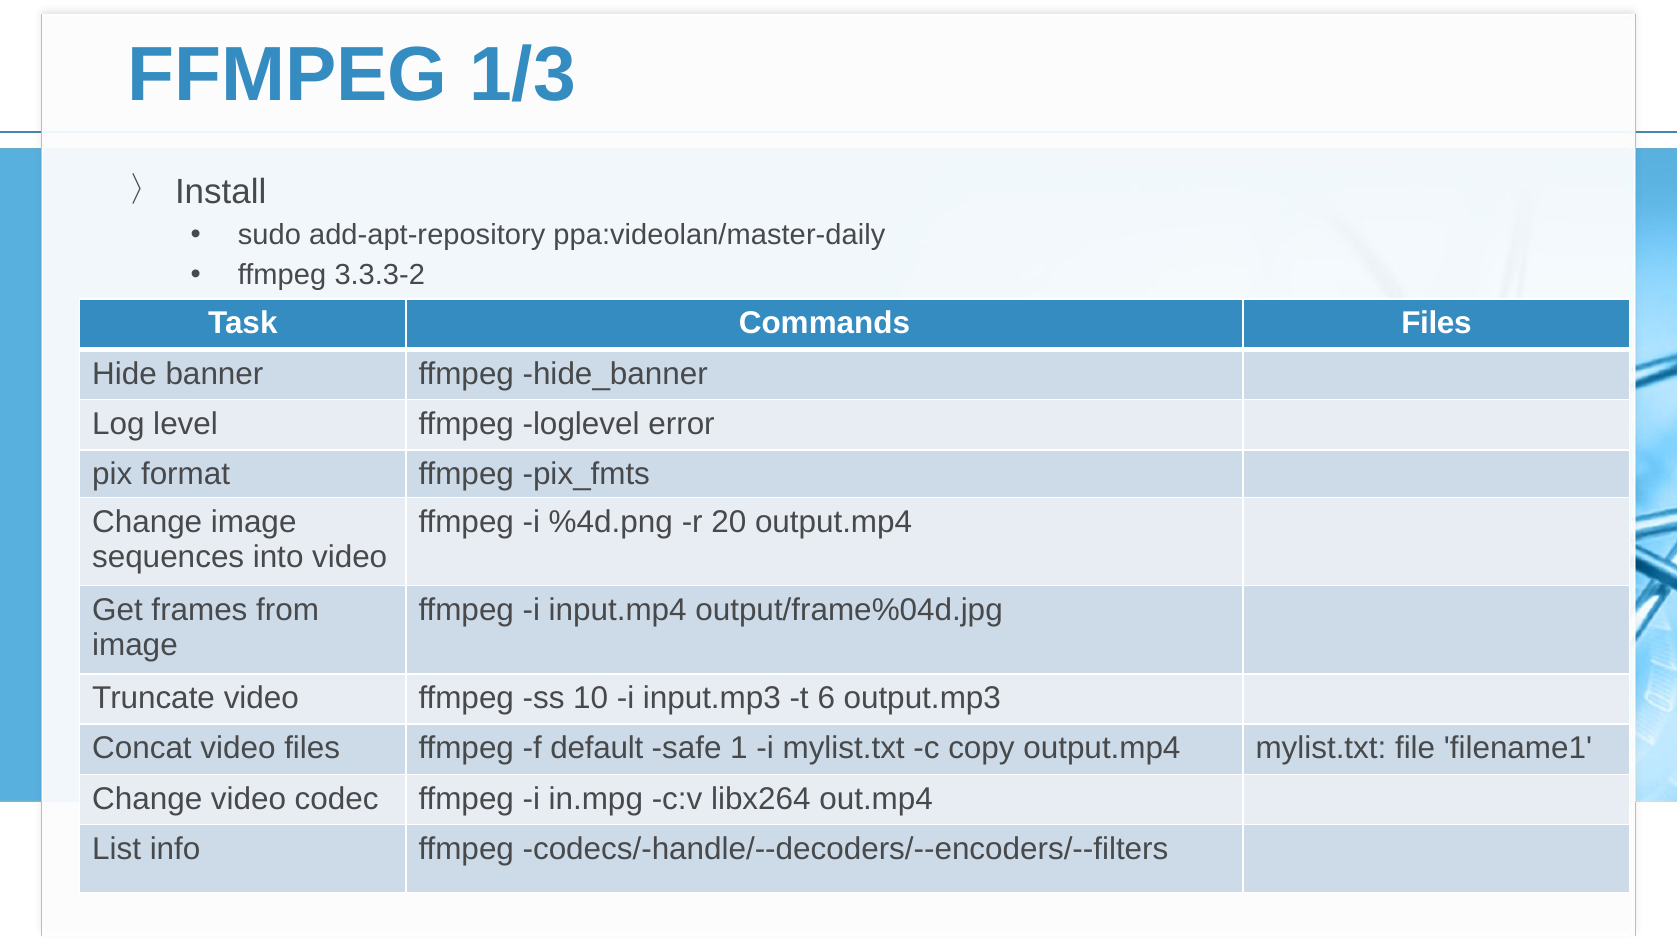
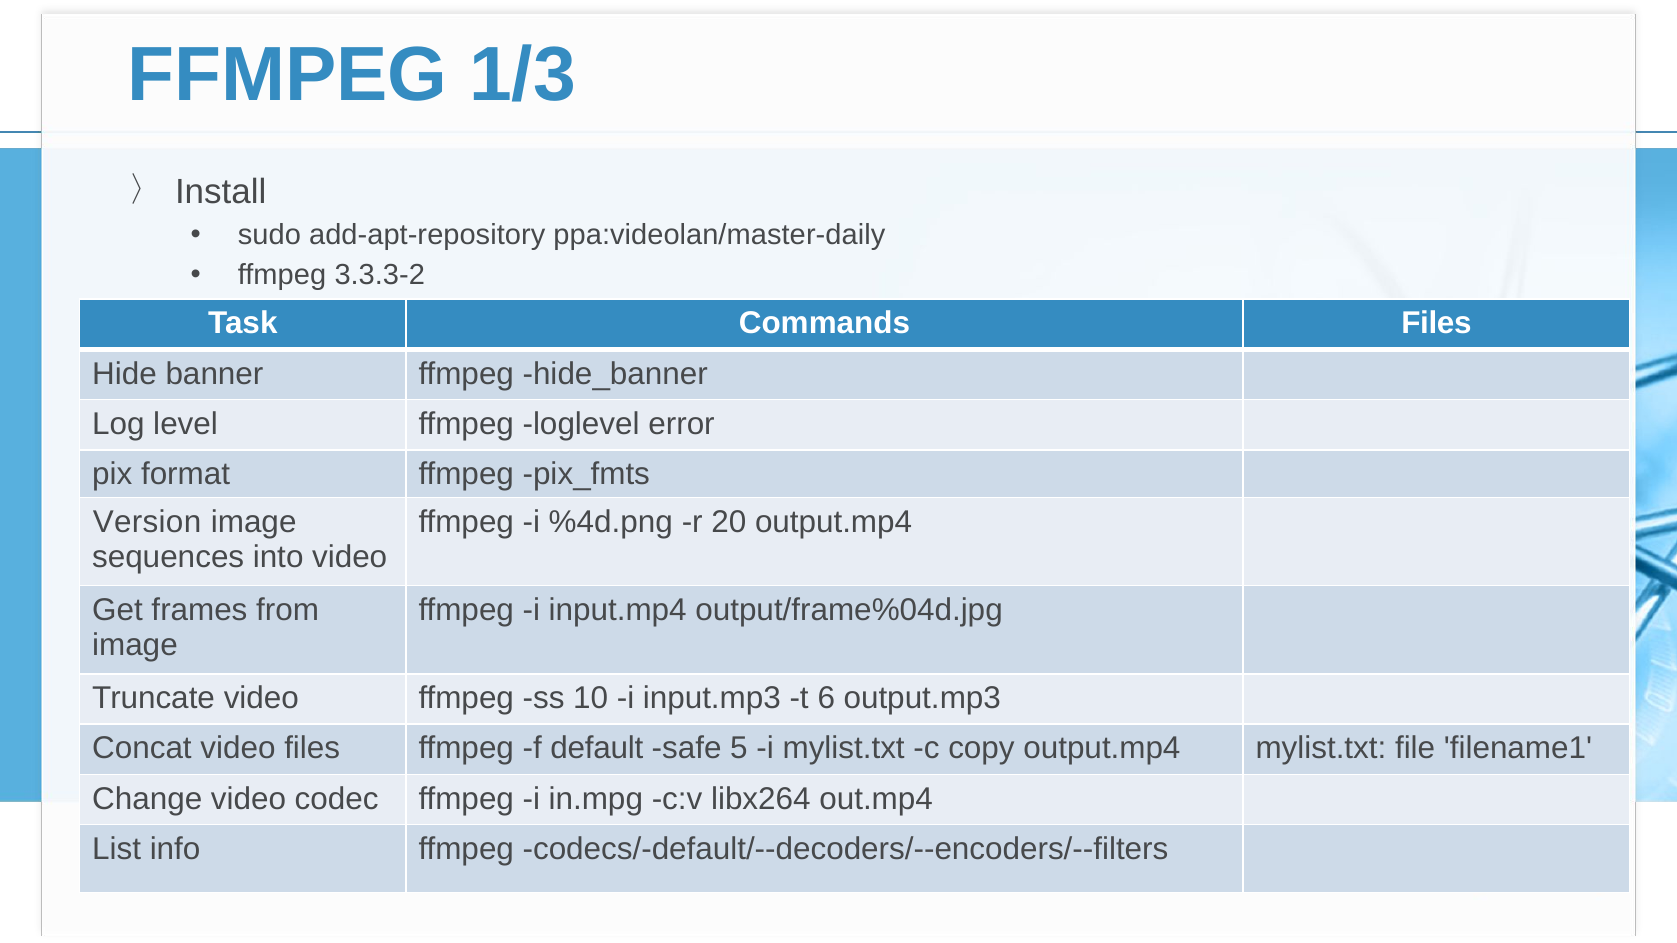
Change: Change -> Version (147, 522)
1: 1 -> 5 (739, 749)
codecs/-handle/--decoders/--encoders/--filters: codecs/-handle/--decoders/--encoders/--filters -> codecs/-default/--decoders/--encoders/--filters (845, 849)
